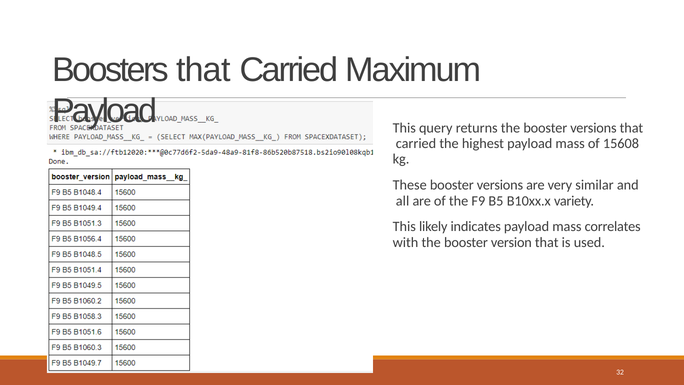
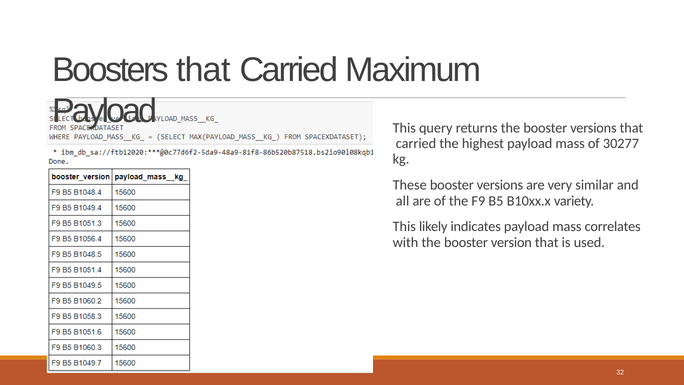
15608: 15608 -> 30277 (621, 144)
